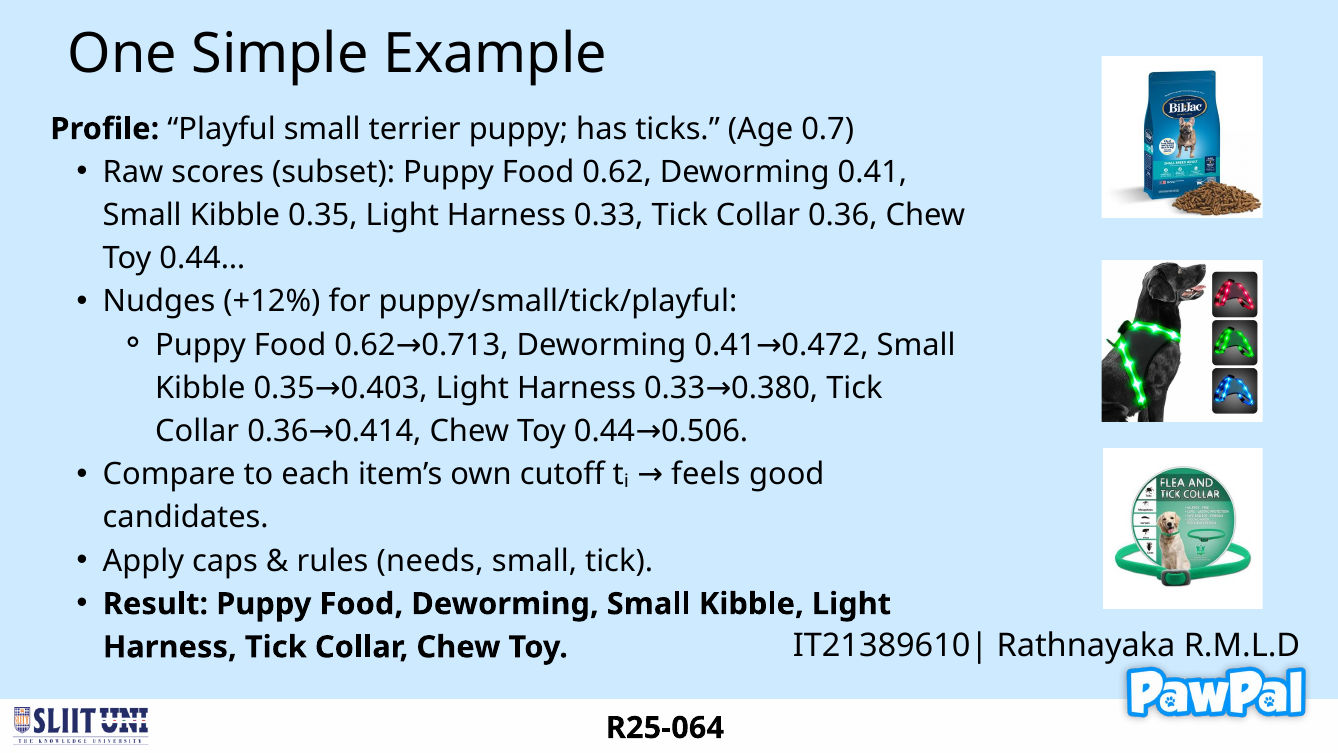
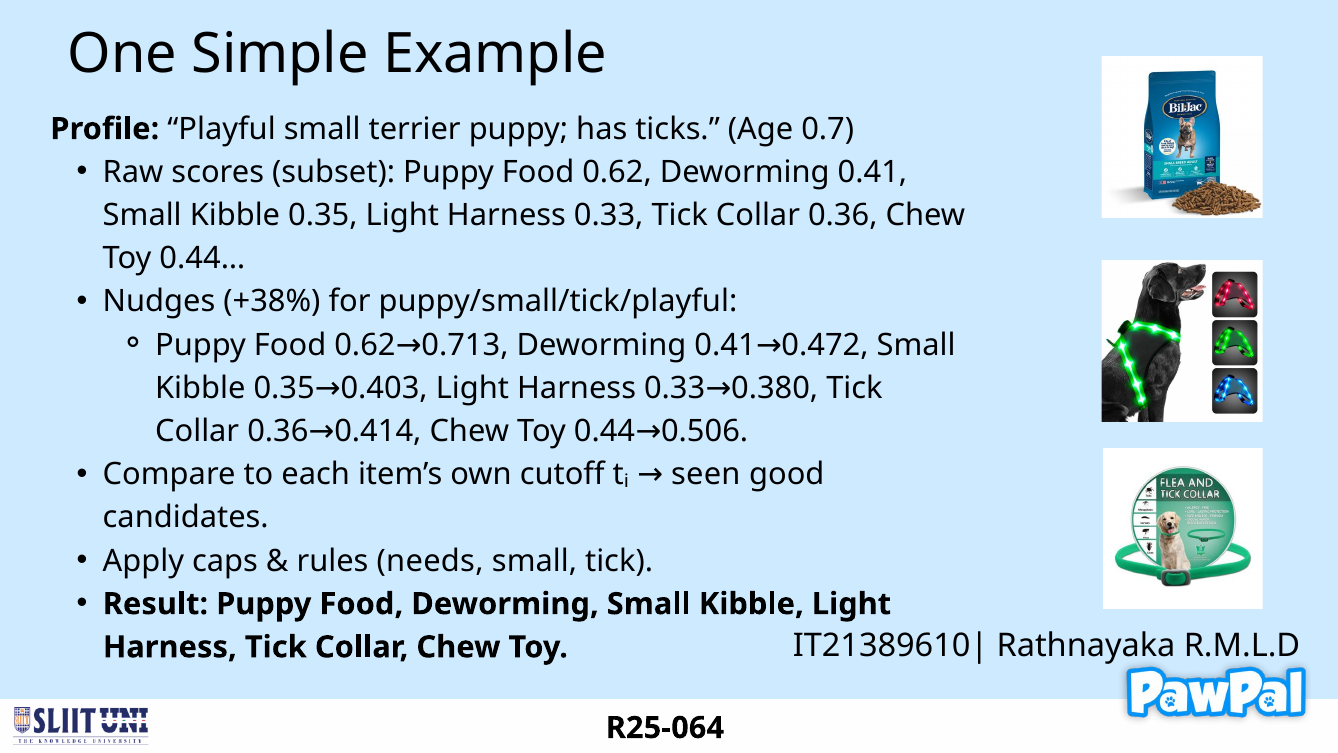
+12%: +12% -> +38% (272, 302)
feels: feels -> seen (706, 474)
